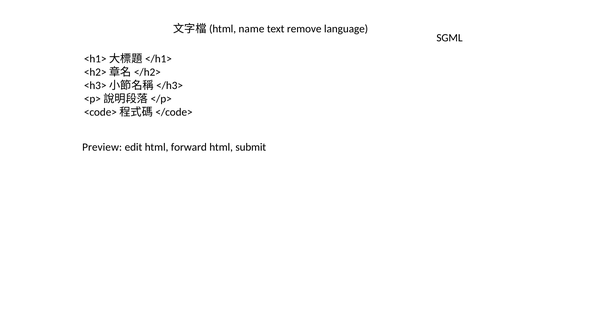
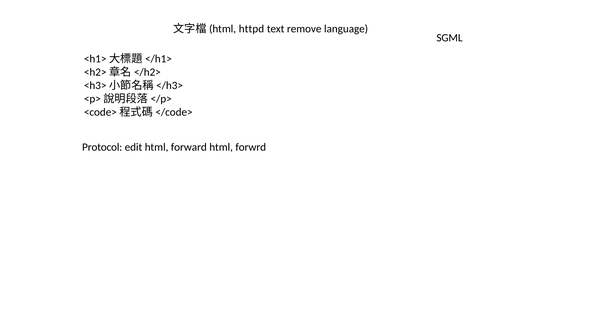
name: name -> httpd (251, 29)
Preview: Preview -> Protocol (102, 147)
submit: submit -> forwrd (251, 147)
